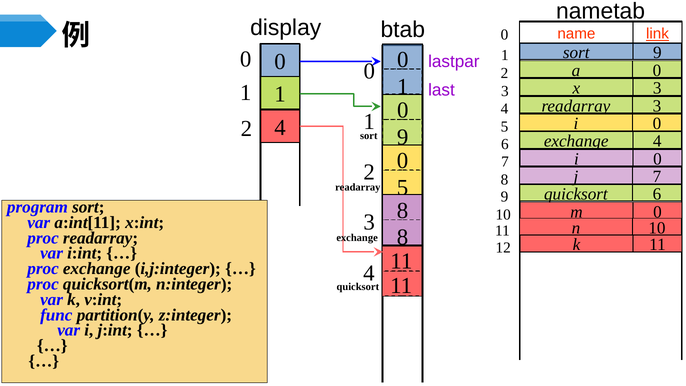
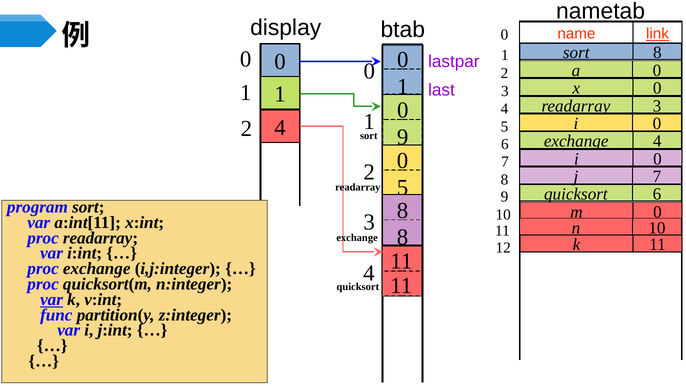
9: 9 -> 8 (657, 52)
3 3: 3 -> 0 (657, 88)
var underline: none -> present (52, 299)
